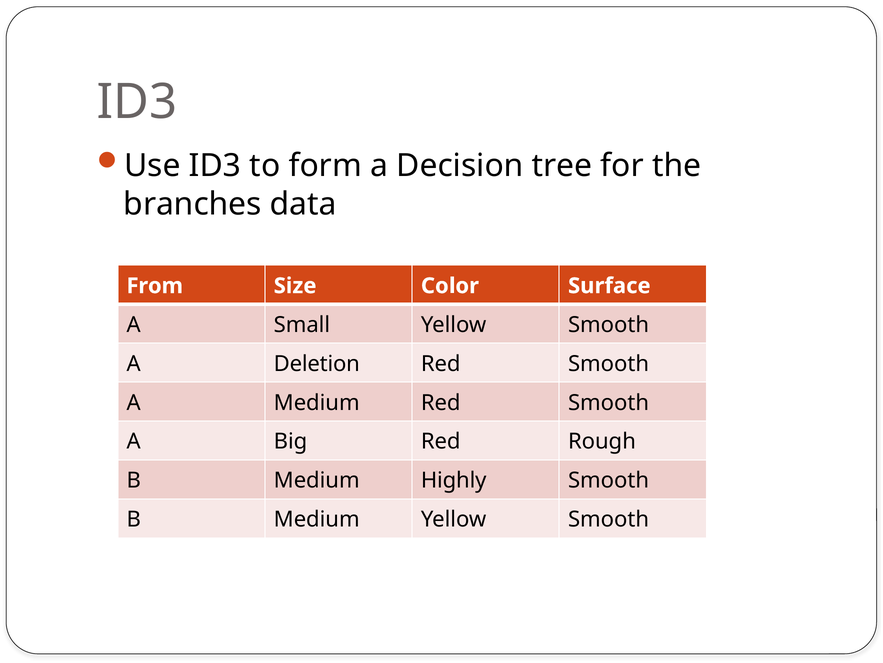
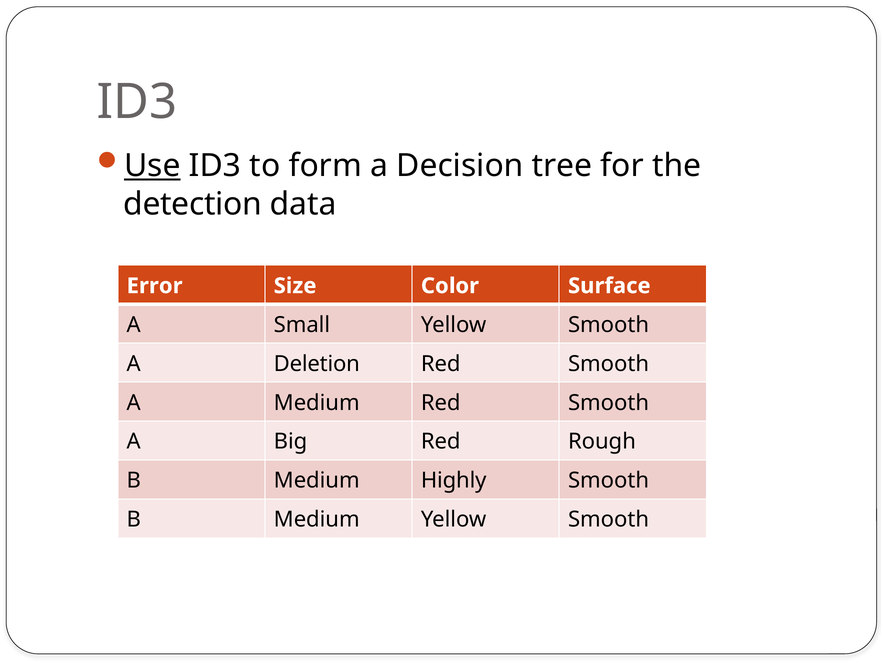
Use underline: none -> present (152, 166)
branches: branches -> detection (193, 204)
From: From -> Error (155, 286)
